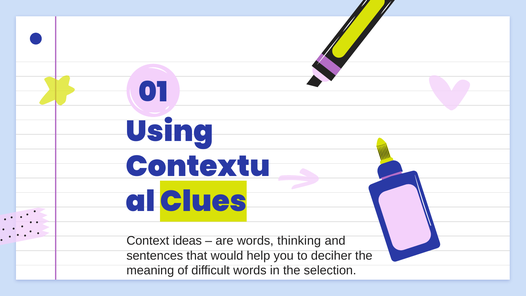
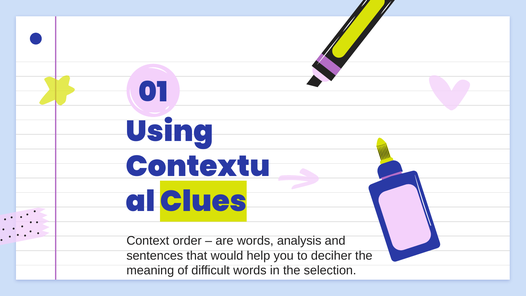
ideas: ideas -> order (187, 241)
thinking: thinking -> analysis (299, 241)
